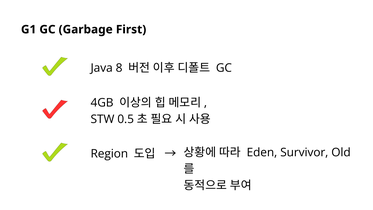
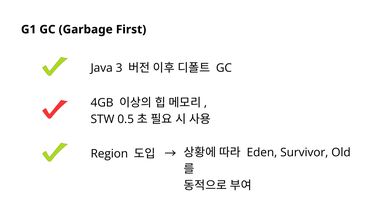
8: 8 -> 3 (119, 68)
